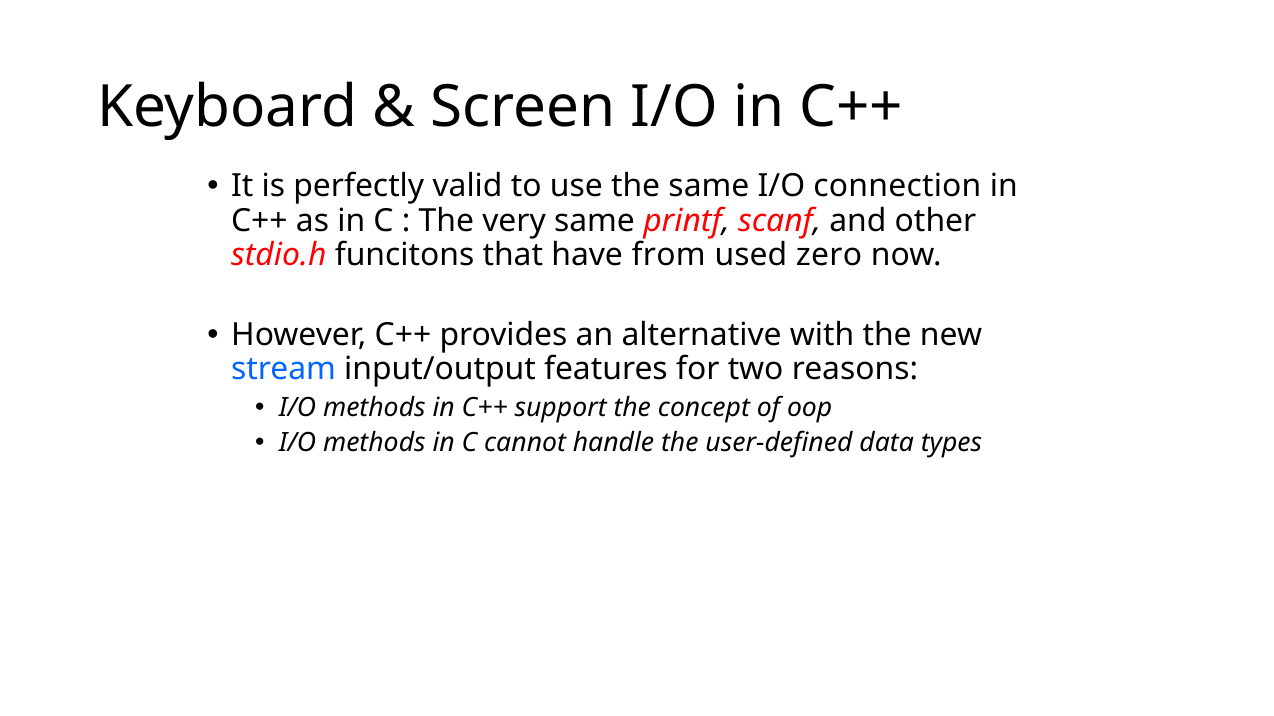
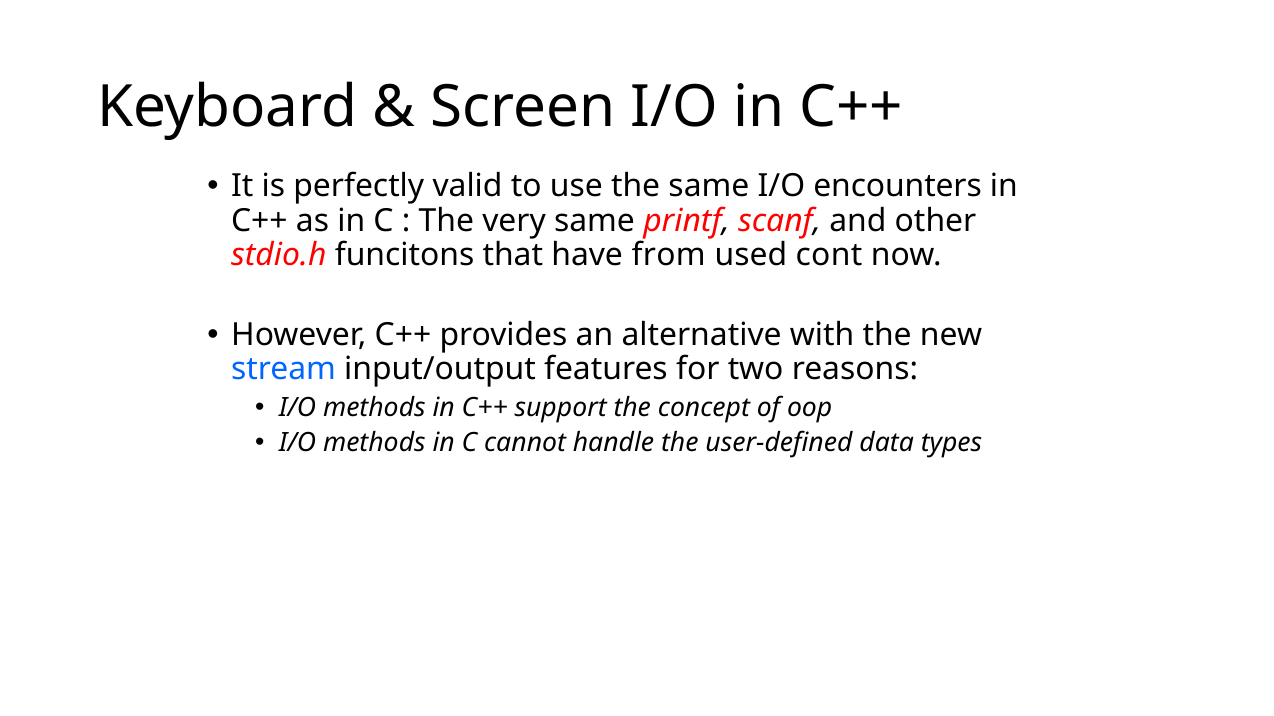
connection: connection -> encounters (898, 186)
zero: zero -> cont (829, 255)
